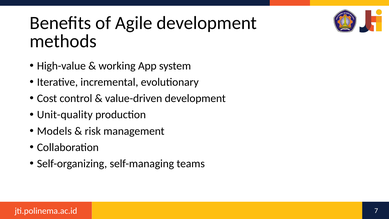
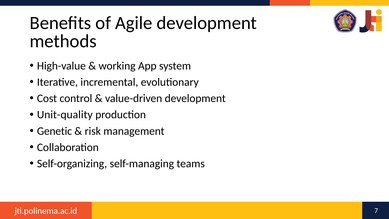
Models: Models -> Genetic (54, 131)
